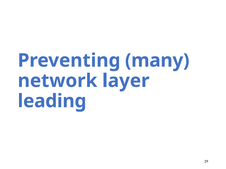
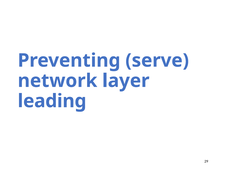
many: many -> serve (157, 61)
